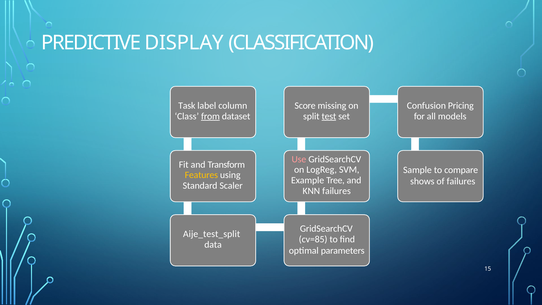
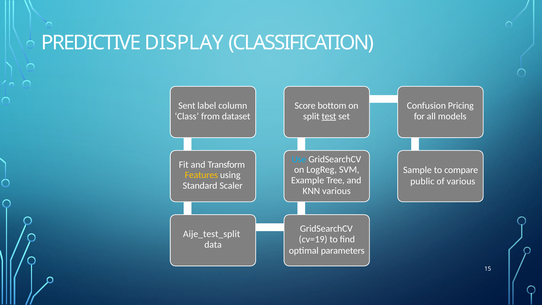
Task: Task -> Sent (187, 106)
missing: missing -> bottom (332, 106)
from underline: present -> none (210, 116)
Use colour: pink -> light blue (299, 159)
shows: shows -> public (422, 181)
of failures: failures -> various (461, 181)
KNN failures: failures -> various (336, 191)
cv=85: cv=85 -> cv=19 (313, 239)
